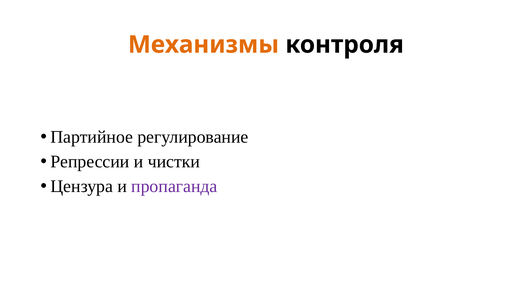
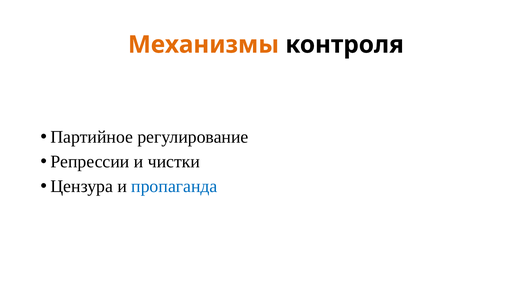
пропаганда colour: purple -> blue (174, 187)
